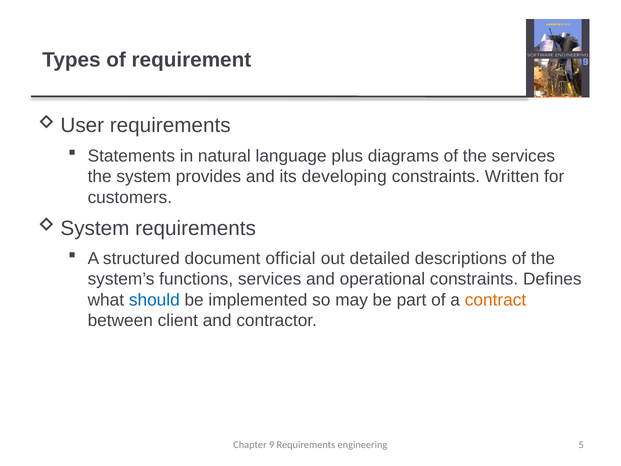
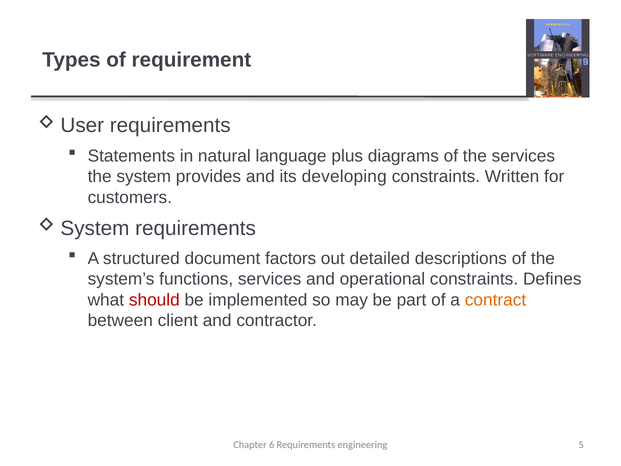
official: official -> factors (291, 258)
should colour: blue -> red (154, 300)
9: 9 -> 6 (272, 445)
